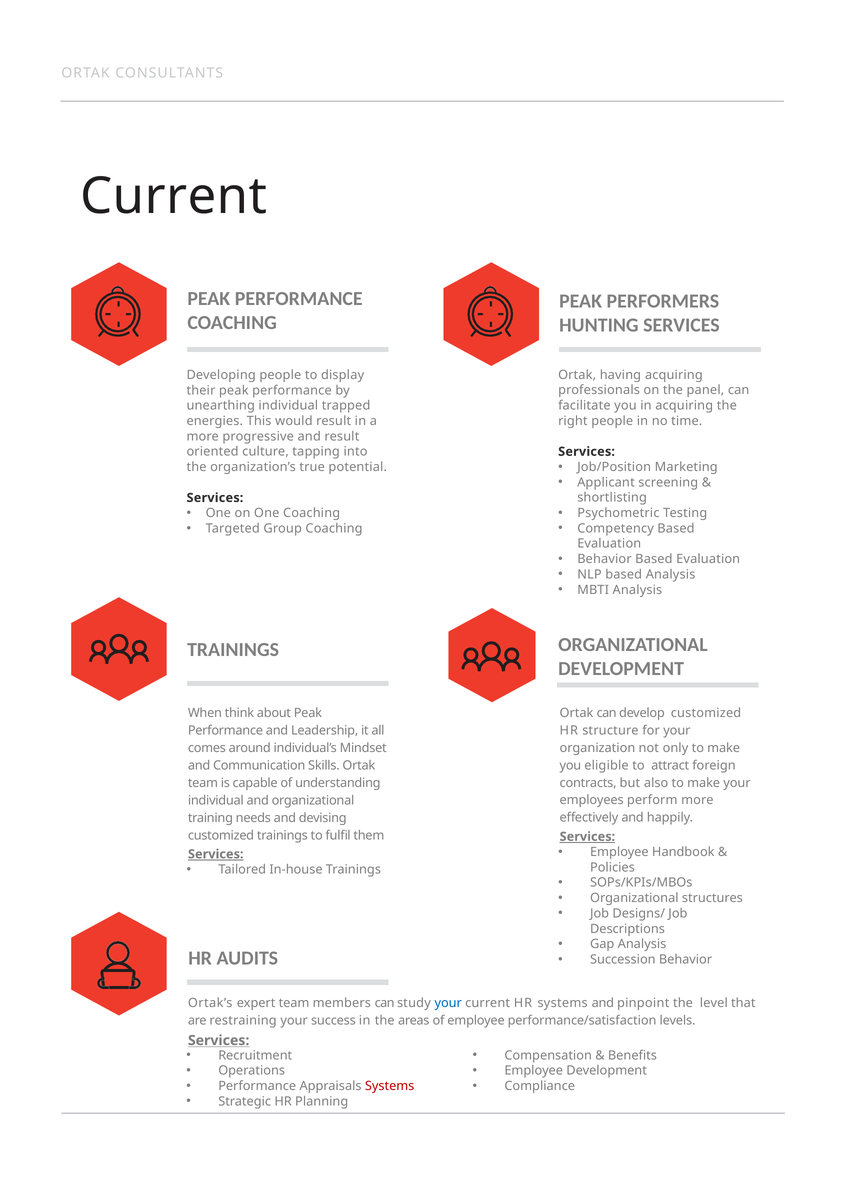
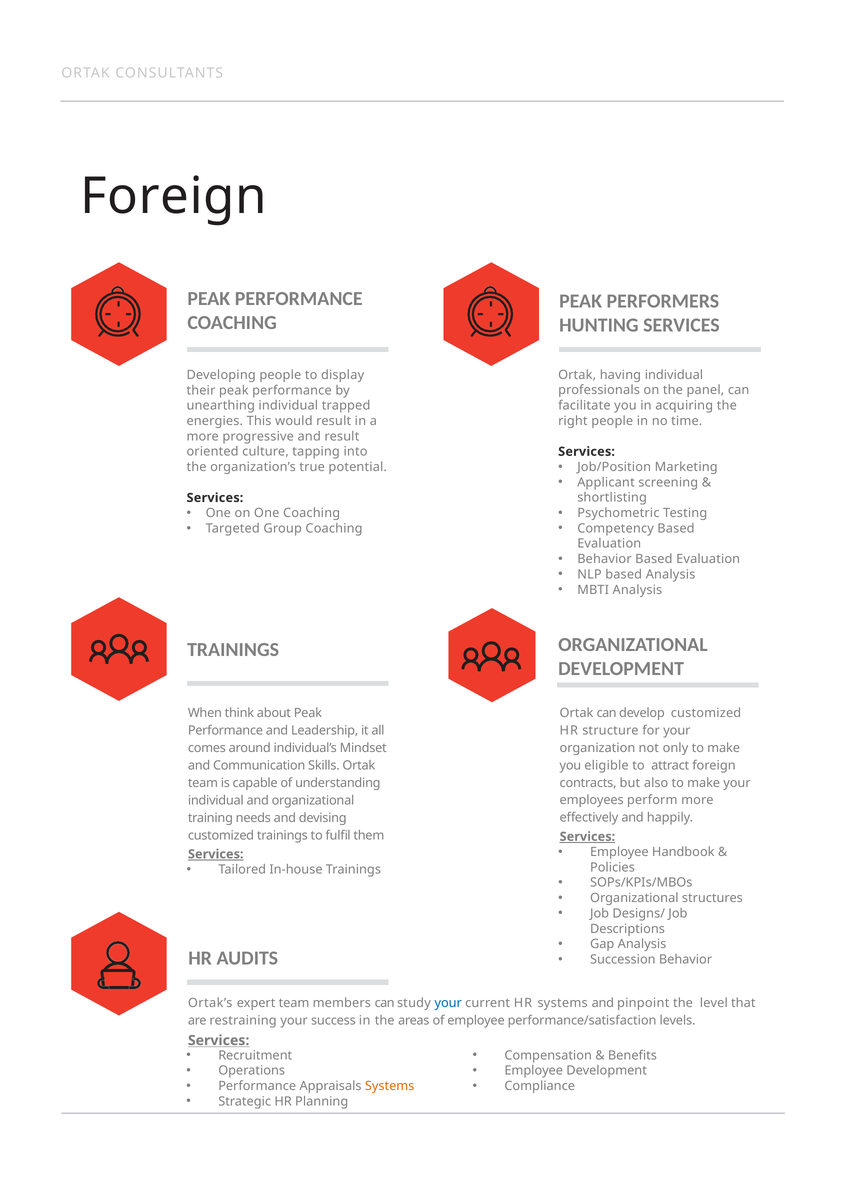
Current: Current -> Foreign (174, 196)
having acquiring: acquiring -> individual (674, 375)
Systems colour: red -> orange (390, 1086)
